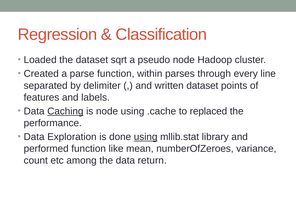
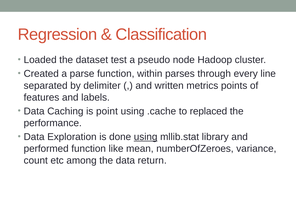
sqrt: sqrt -> test (119, 60)
written dataset: dataset -> metrics (202, 86)
Caching underline: present -> none (65, 111)
is node: node -> point (107, 111)
